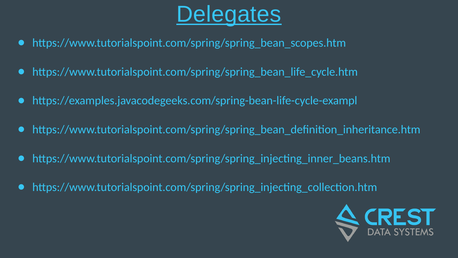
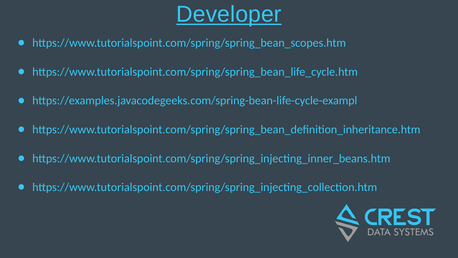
Delegates: Delegates -> Developer (229, 14)
